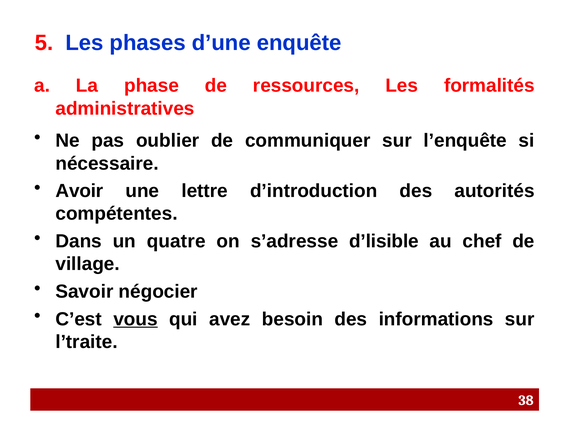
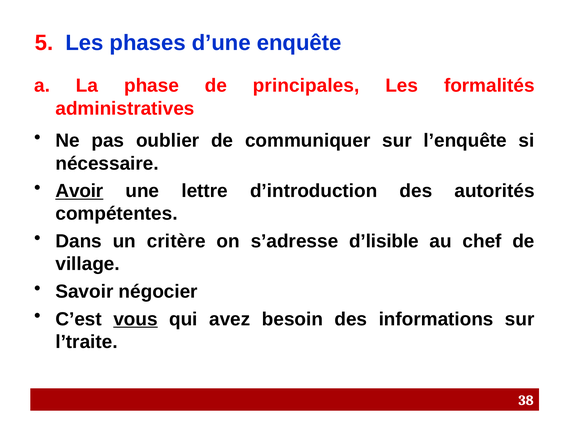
ressources: ressources -> principales (306, 86)
Avoir underline: none -> present (79, 191)
quatre: quatre -> critère (176, 241)
